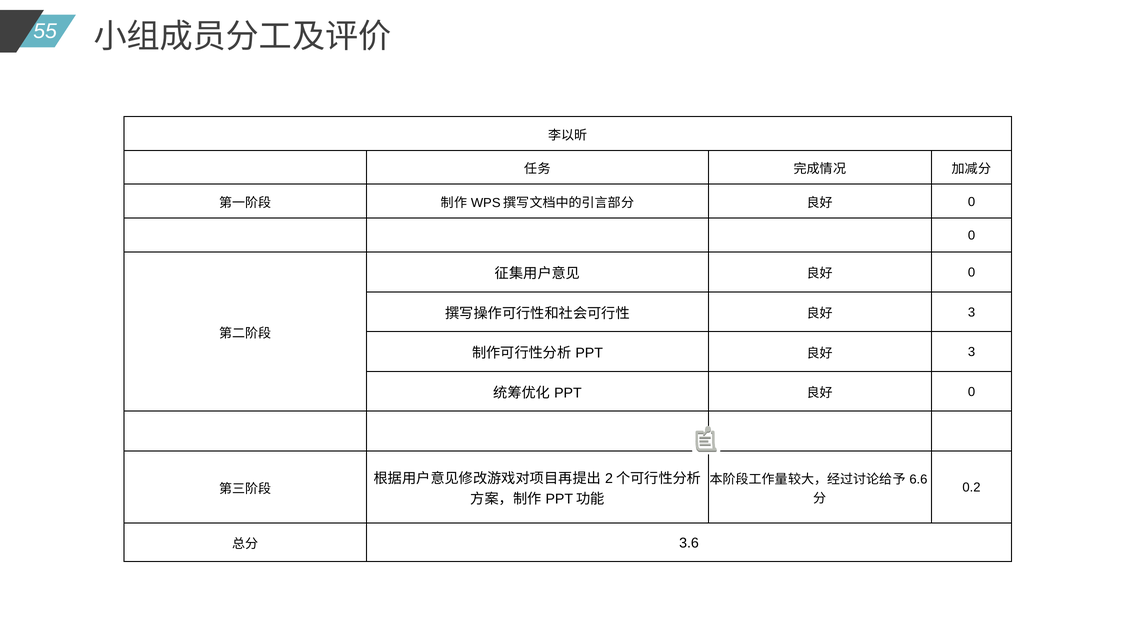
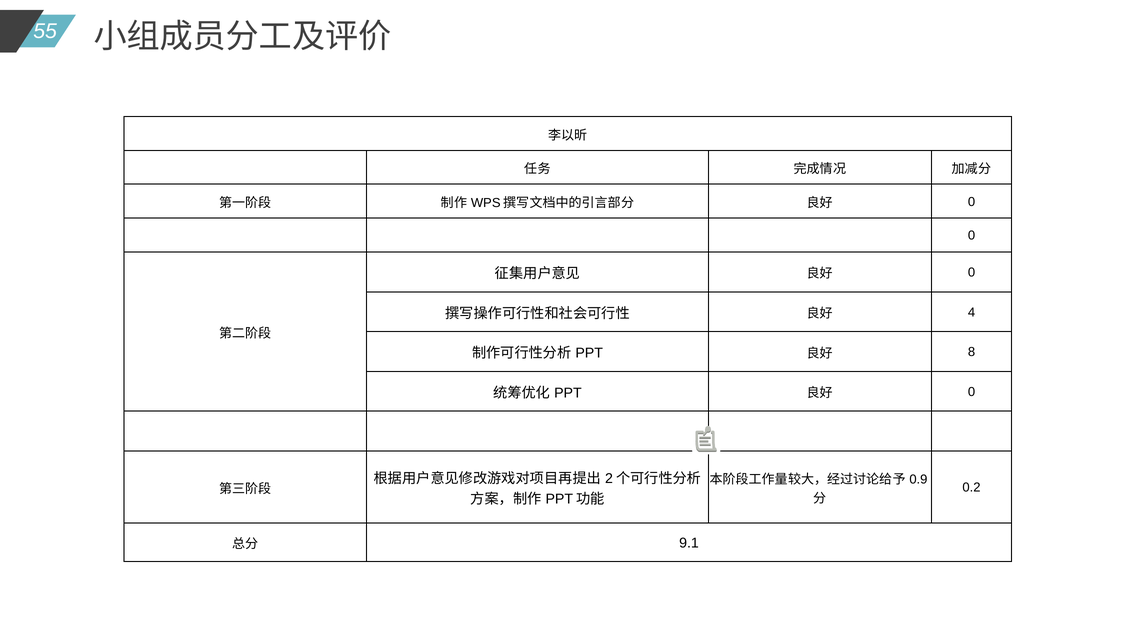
3: 3 -> 4 (972, 312)
3: 3 -> 8 (972, 352)
6.6: 6.6 -> 0.9 (918, 479)
3.6: 3.6 -> 9.1 (689, 543)
